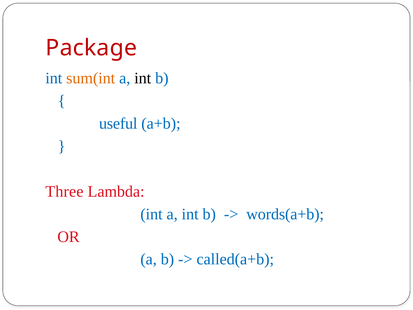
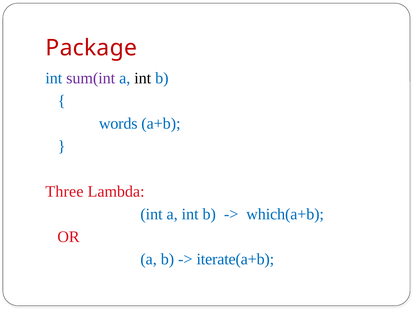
sum(int colour: orange -> purple (91, 78)
useful: useful -> words (118, 123)
words(a+b: words(a+b -> which(a+b (285, 214)
called(a+b: called(a+b -> iterate(a+b (235, 259)
